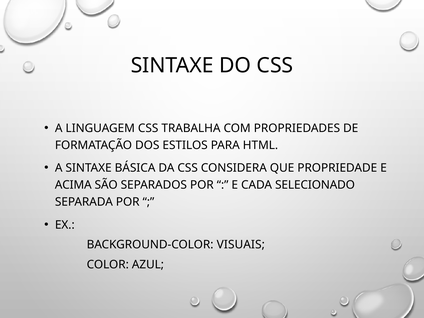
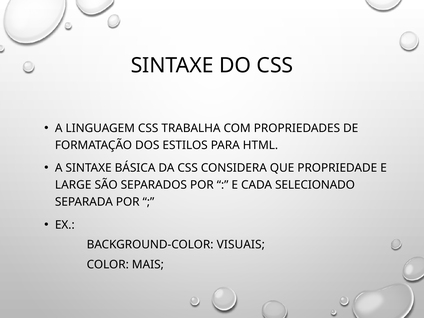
ACIMA: ACIMA -> LARGE (73, 185)
AZUL: AZUL -> MAIS (148, 265)
